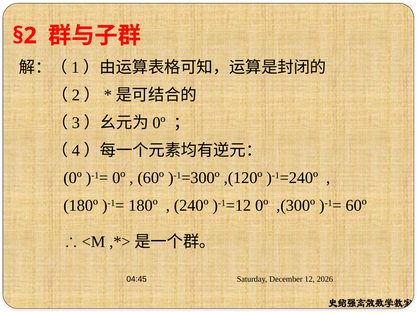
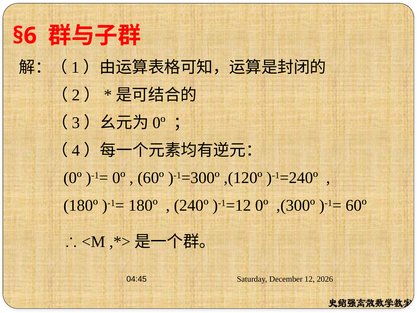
§2: §2 -> §6 (25, 36)
